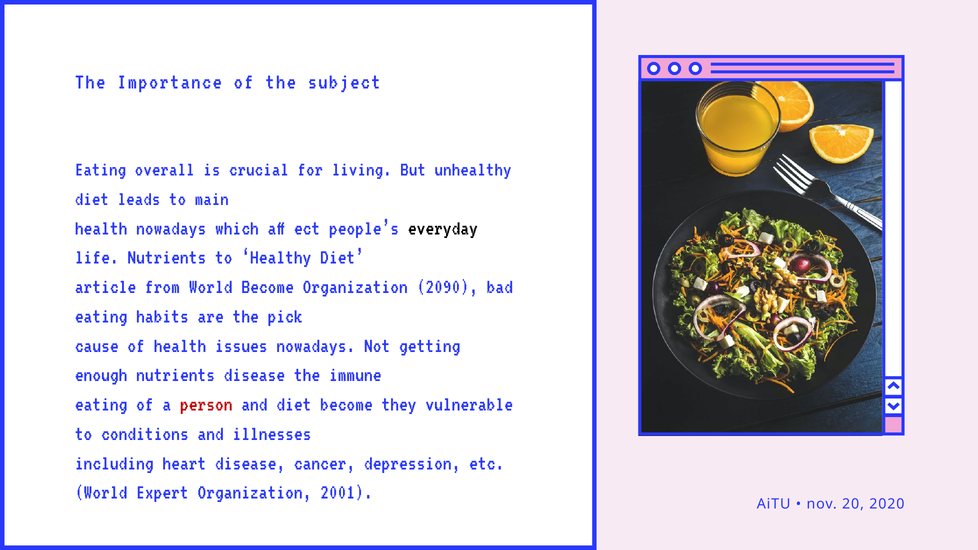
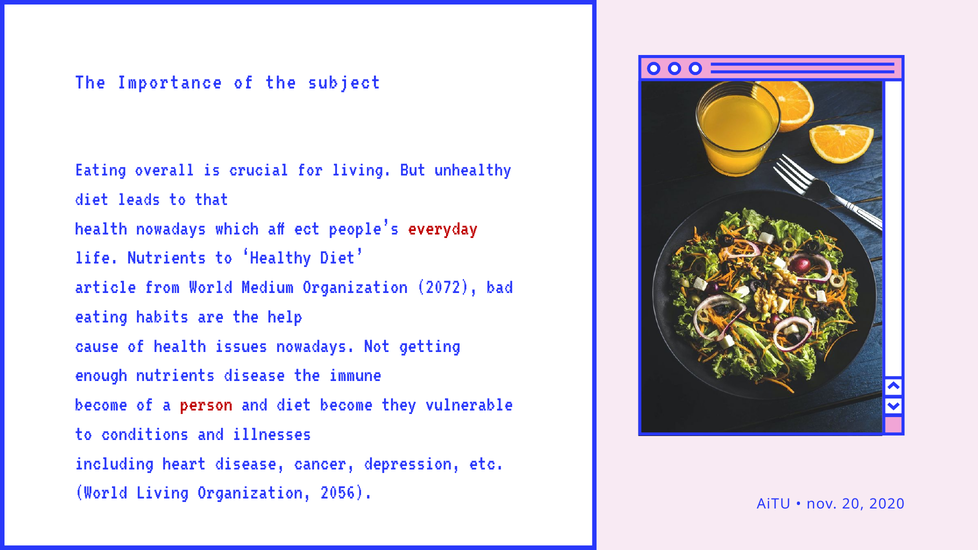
main: main -> that (212, 198)
everyday colour: black -> red (443, 227)
World Become: Become -> Medium (268, 286)
2090: 2090 -> 2072 (447, 286)
pick: pick -> help (285, 316)
eating: eating -> become (101, 404)
World Expert: Expert -> Living (162, 492)
2001: 2001 -> 2056 (346, 492)
